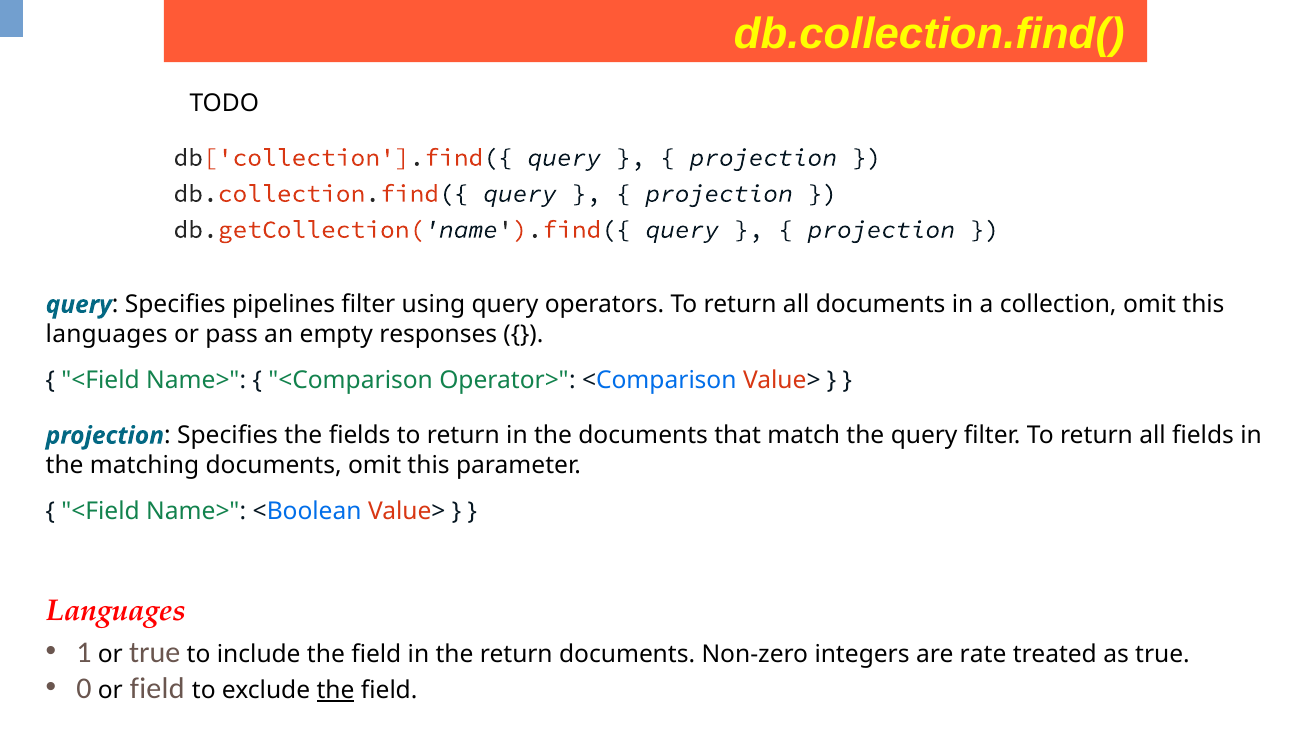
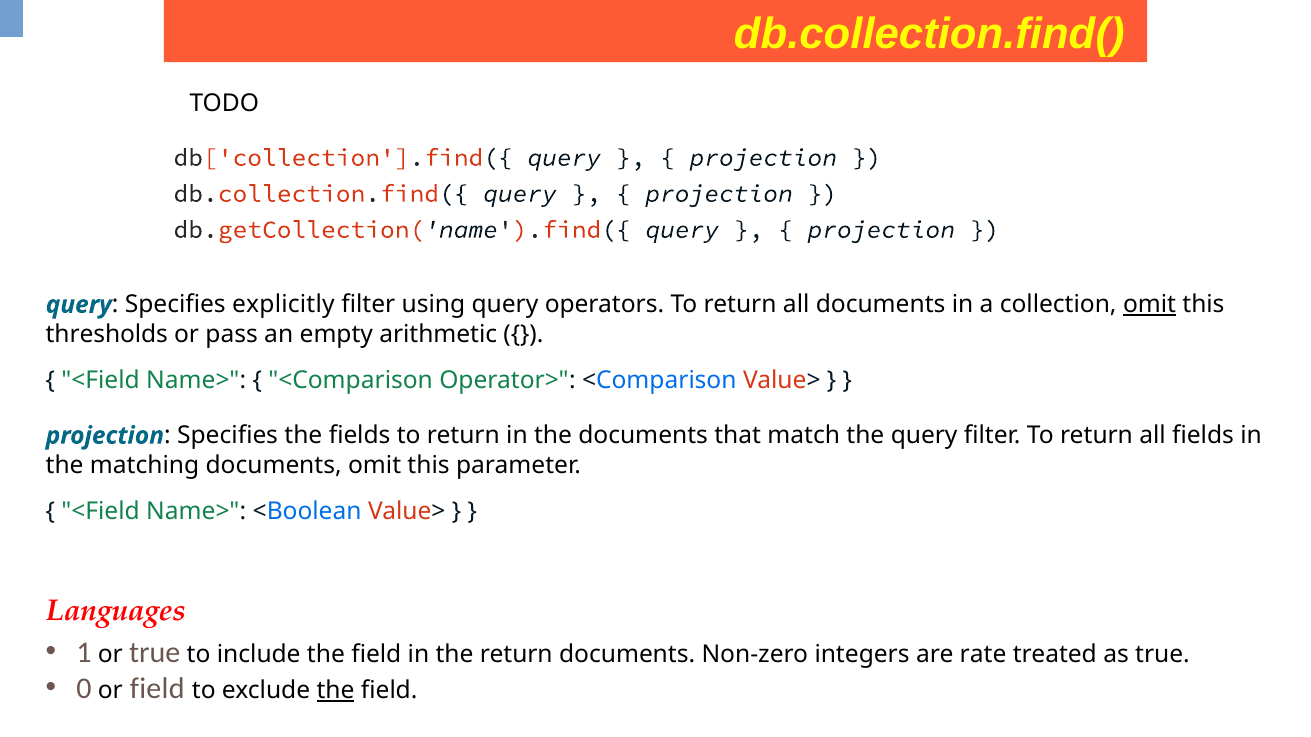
pipelines: pipelines -> explicitly (283, 305)
omit underline: none -> present (1150, 305)
languages: languages -> thresholds (107, 334)
responses: responses -> arithmetic (438, 334)
